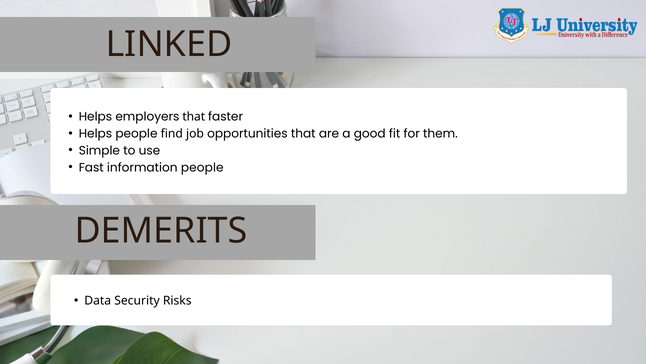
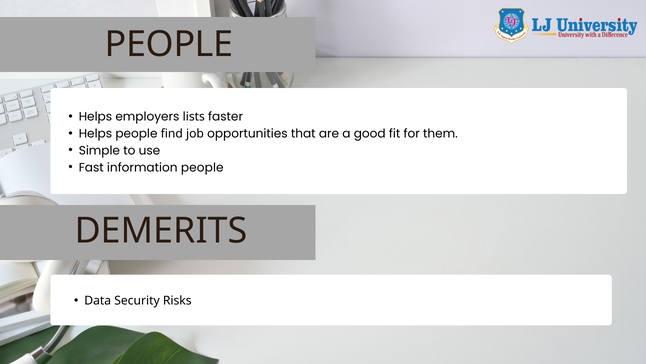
LINKED: LINKED -> PEOPLE (169, 44)
employers that: that -> lists (194, 116)
